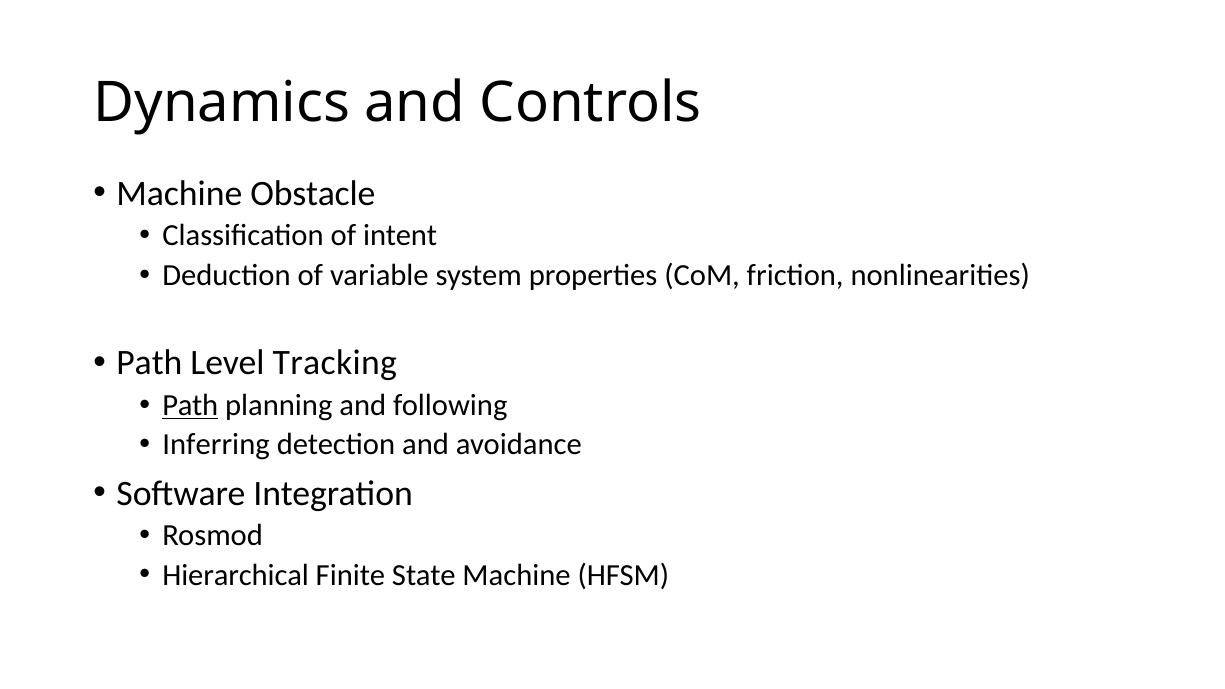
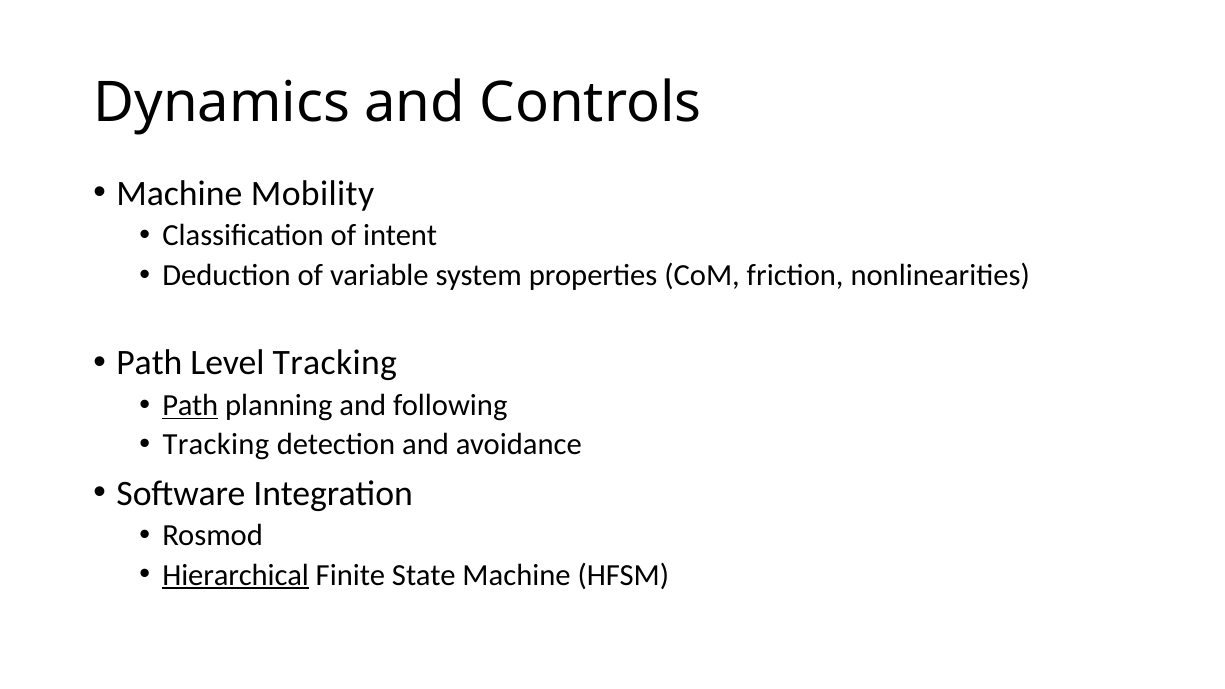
Obstacle: Obstacle -> Mobility (313, 194)
Inferring: Inferring -> Tracking (216, 445)
Hierarchical underline: none -> present (236, 575)
